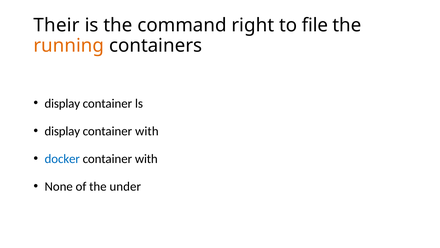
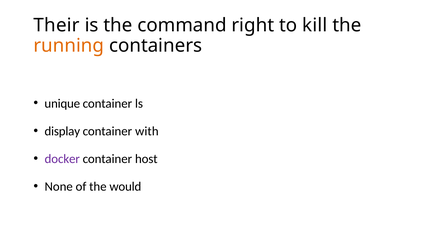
file: file -> kill (315, 25)
display: display -> unique (62, 103)
docker colour: blue -> purple (62, 159)
with: with -> host (146, 159)
under: under -> would (125, 186)
